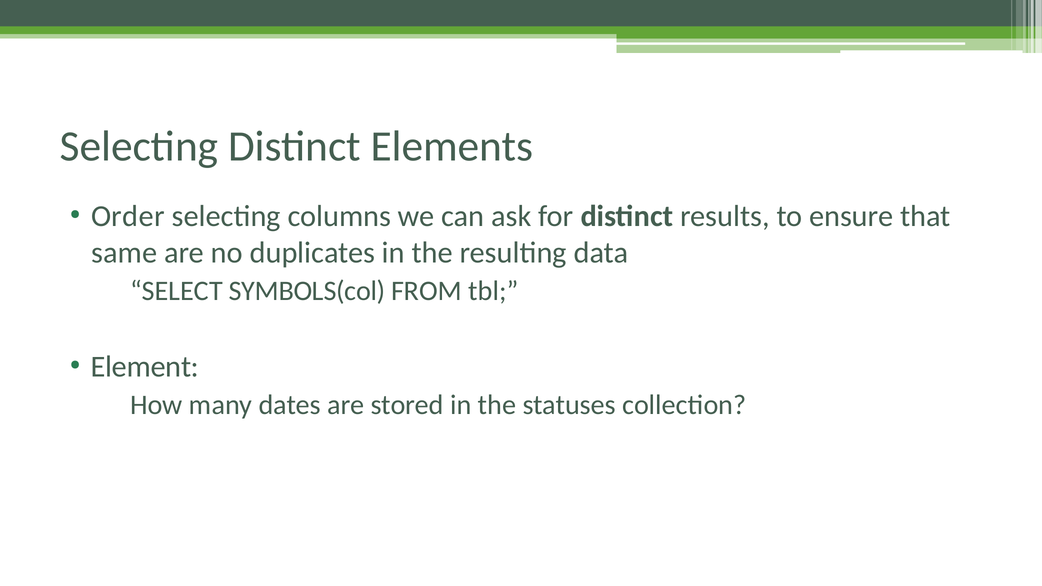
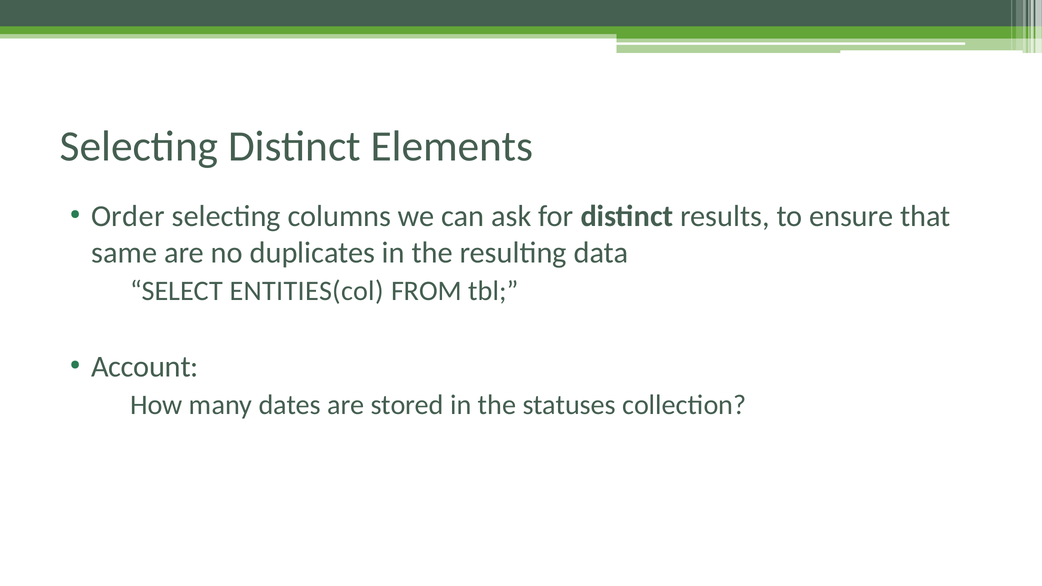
SYMBOLS(col: SYMBOLS(col -> ENTITIES(col (307, 291)
Element: Element -> Account (145, 367)
